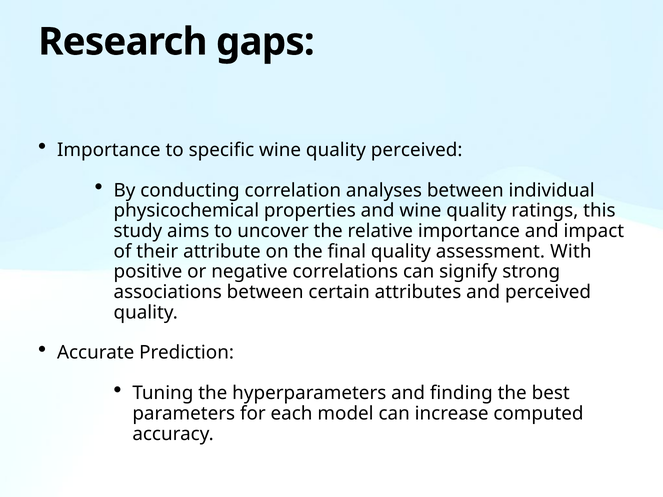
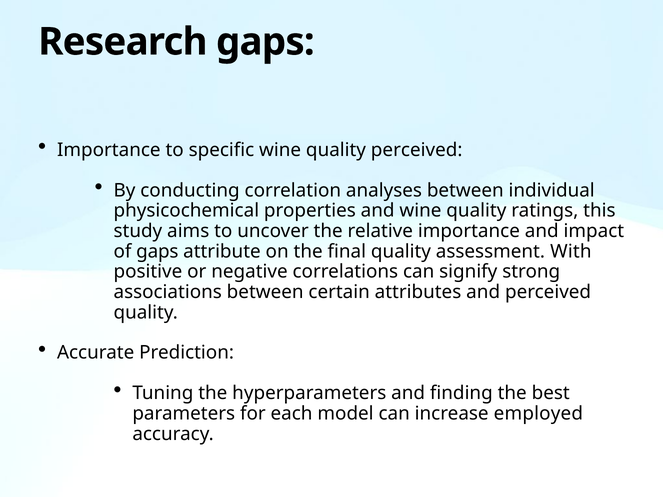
of their: their -> gaps (157, 251)
computed: computed -> employed (538, 414)
